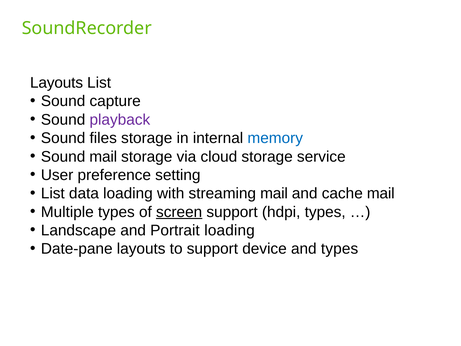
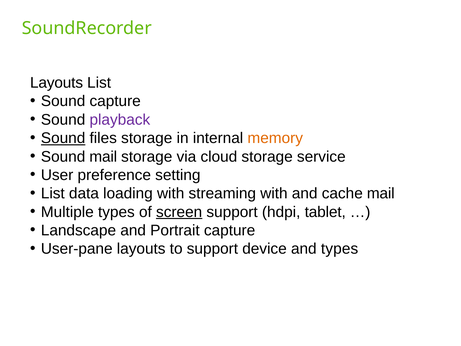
Sound underline: none -> present (63, 138)
memory colour: blue -> orange (275, 138)
streaming mail: mail -> with (274, 193)
hdpi types: types -> tablet (325, 212)
Portrait loading: loading -> capture (230, 230)
Date-pane: Date-pane -> User-pane (77, 249)
